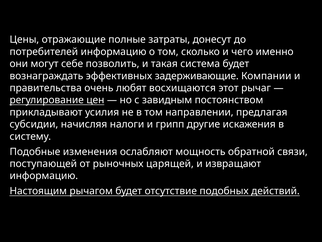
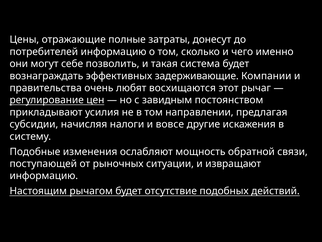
грипп: грипп -> вовсе (170, 124)
царящей: царящей -> ситуации (170, 163)
